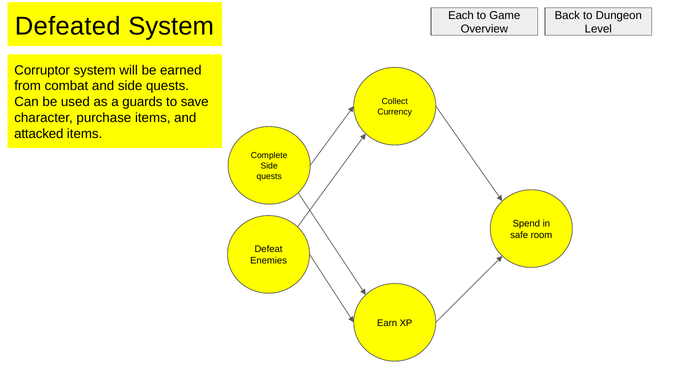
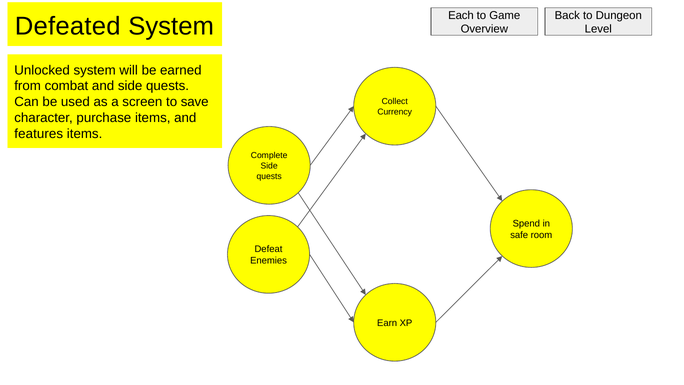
Corruptor: Corruptor -> Unlocked (42, 70)
guards: guards -> screen (142, 102)
attacked: attacked -> features (39, 134)
